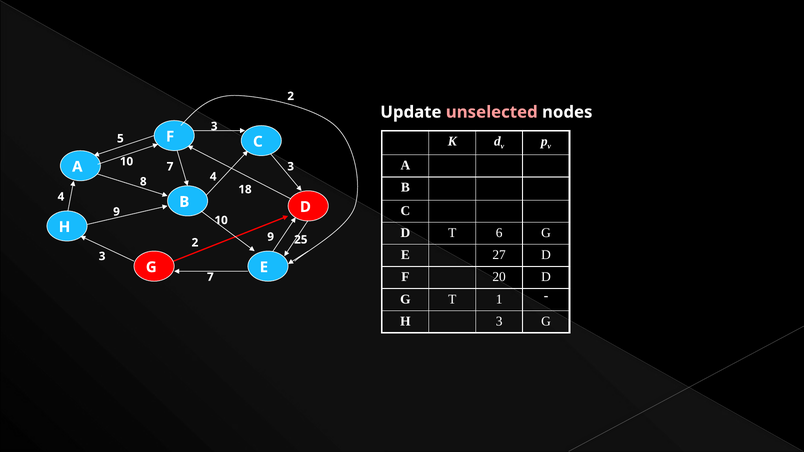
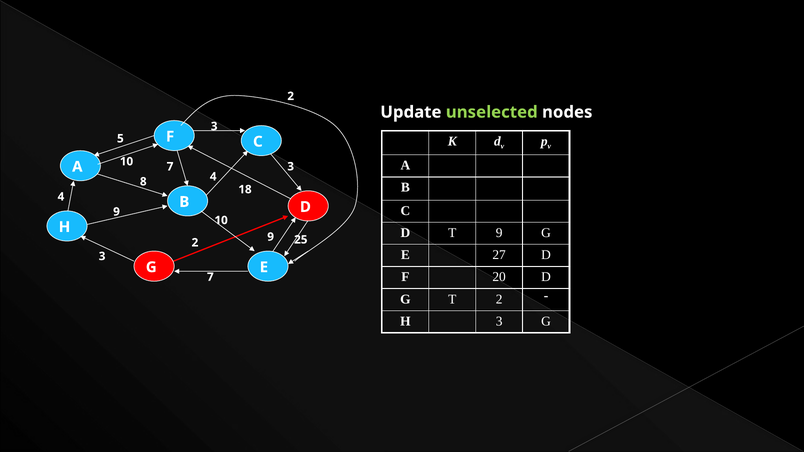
unselected colour: pink -> light green (492, 112)
T 6: 6 -> 9 (499, 233)
T 1: 1 -> 2 (499, 299)
